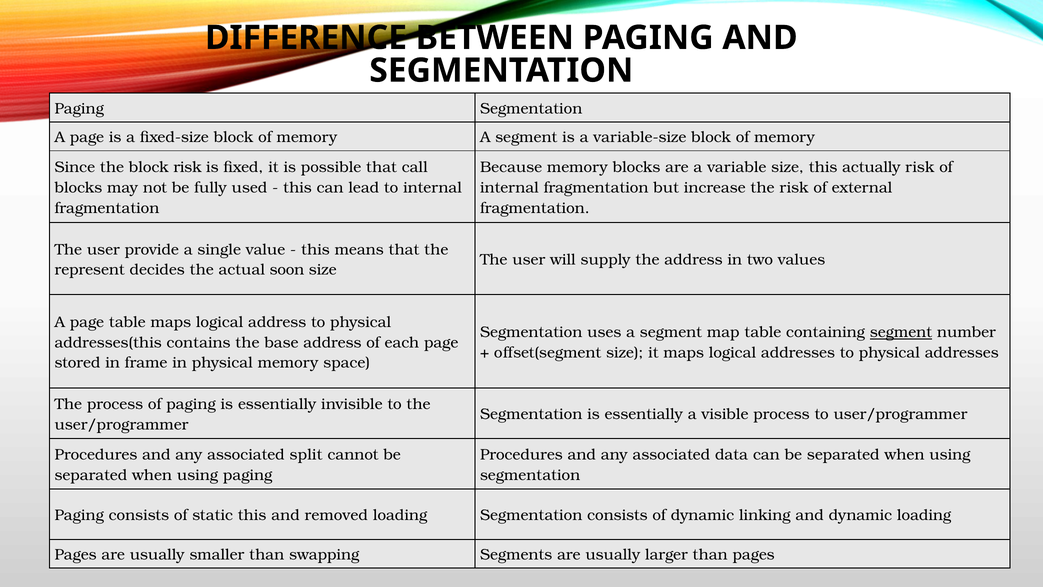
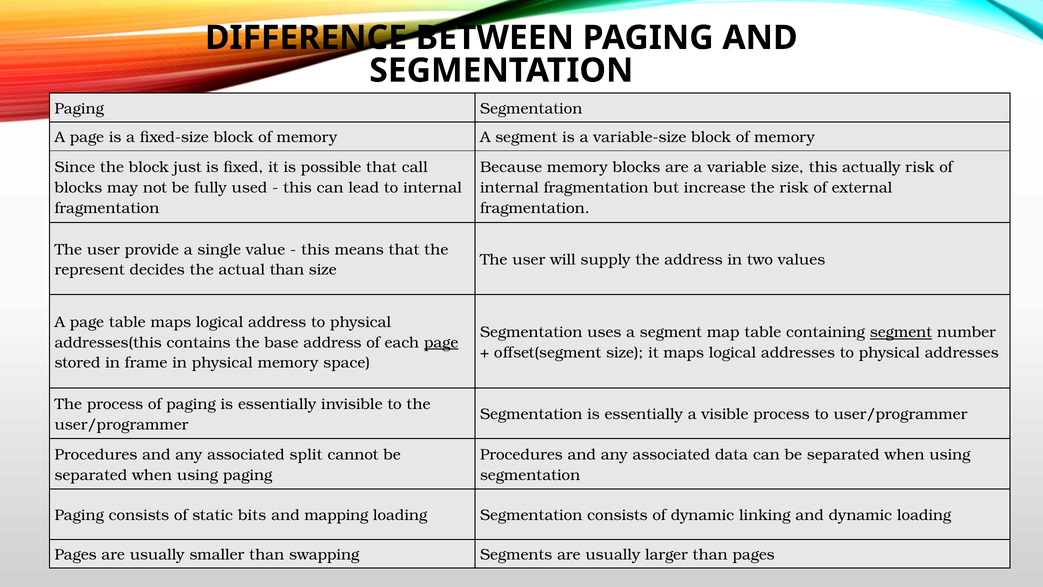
block risk: risk -> just (187, 167)
actual soon: soon -> than (287, 270)
page underline: none -> present (441, 342)
static this: this -> bits (252, 515)
removed: removed -> mapping (336, 515)
